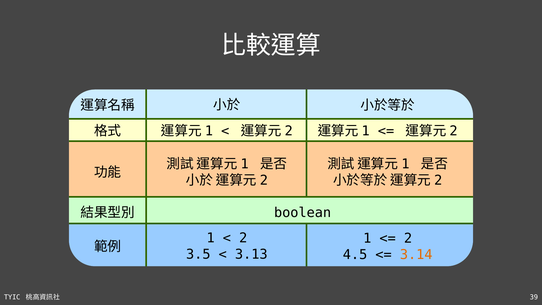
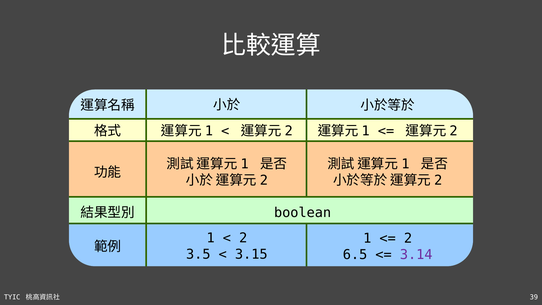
3.13: 3.13 -> 3.15 (251, 254)
4.5: 4.5 -> 6.5 (355, 255)
3.14 colour: orange -> purple (416, 255)
